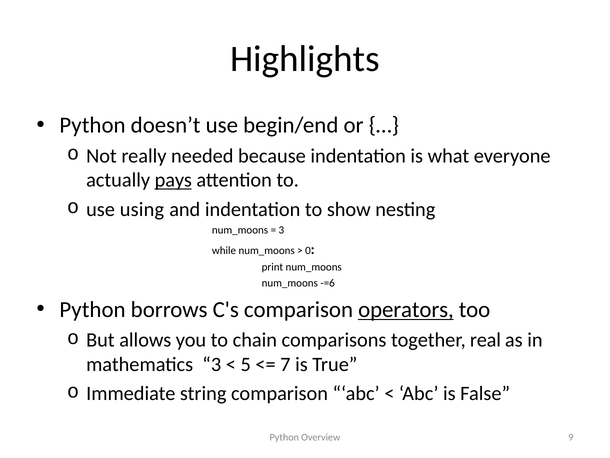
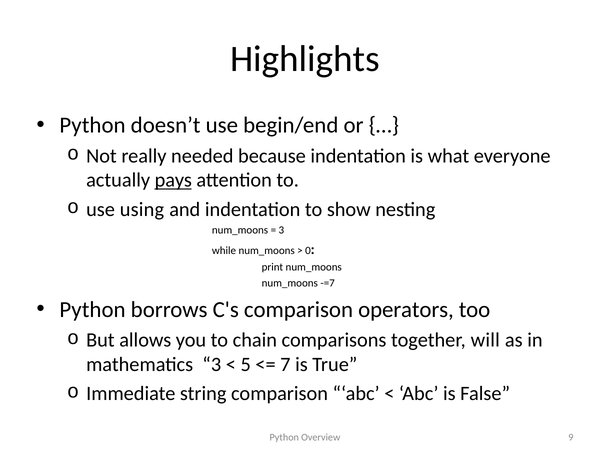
-=6: -=6 -> -=7 (328, 283)
operators underline: present -> none (406, 309)
real: real -> will (485, 340)
